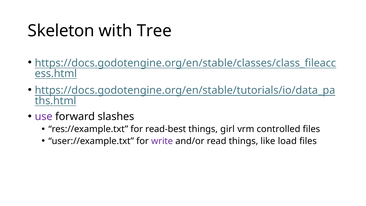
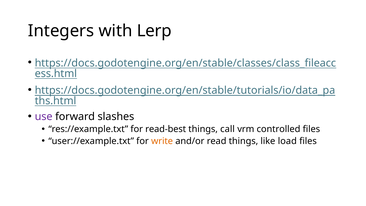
Skeleton: Skeleton -> Integers (61, 31)
Tree: Tree -> Lerp (154, 31)
girl: girl -> call (228, 129)
write colour: purple -> orange (162, 141)
